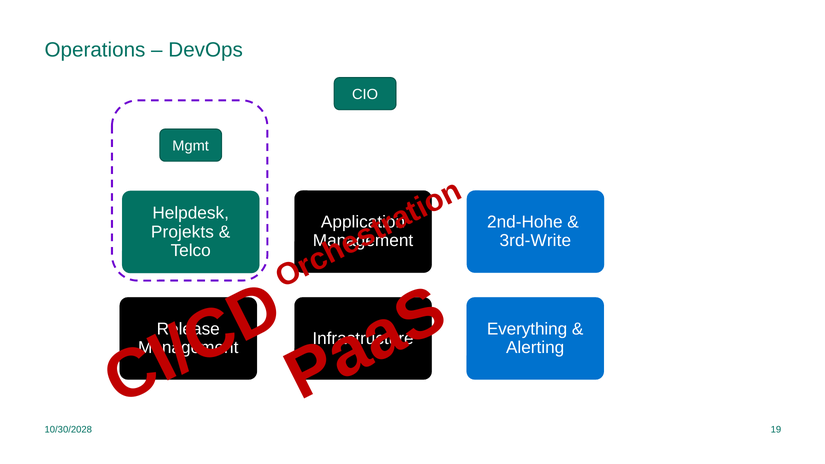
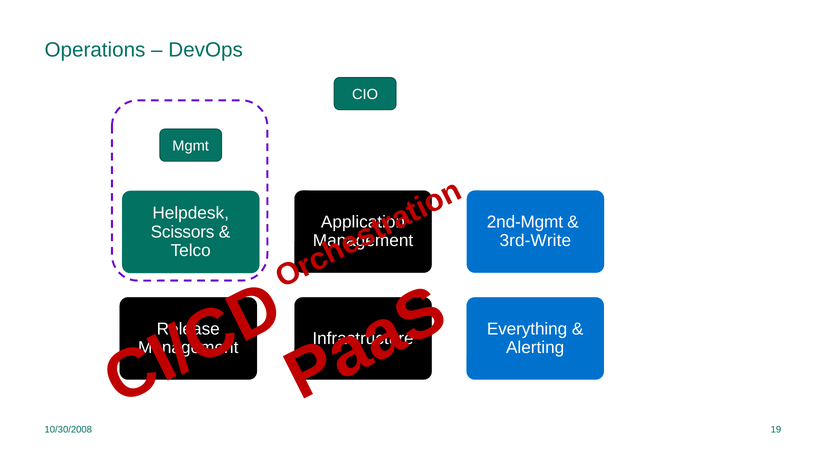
2nd-Hohe: 2nd-Hohe -> 2nd-Mgmt (525, 222)
Projekts: Projekts -> Scissors (183, 232)
10/30/2028: 10/30/2028 -> 10/30/2008 (68, 430)
